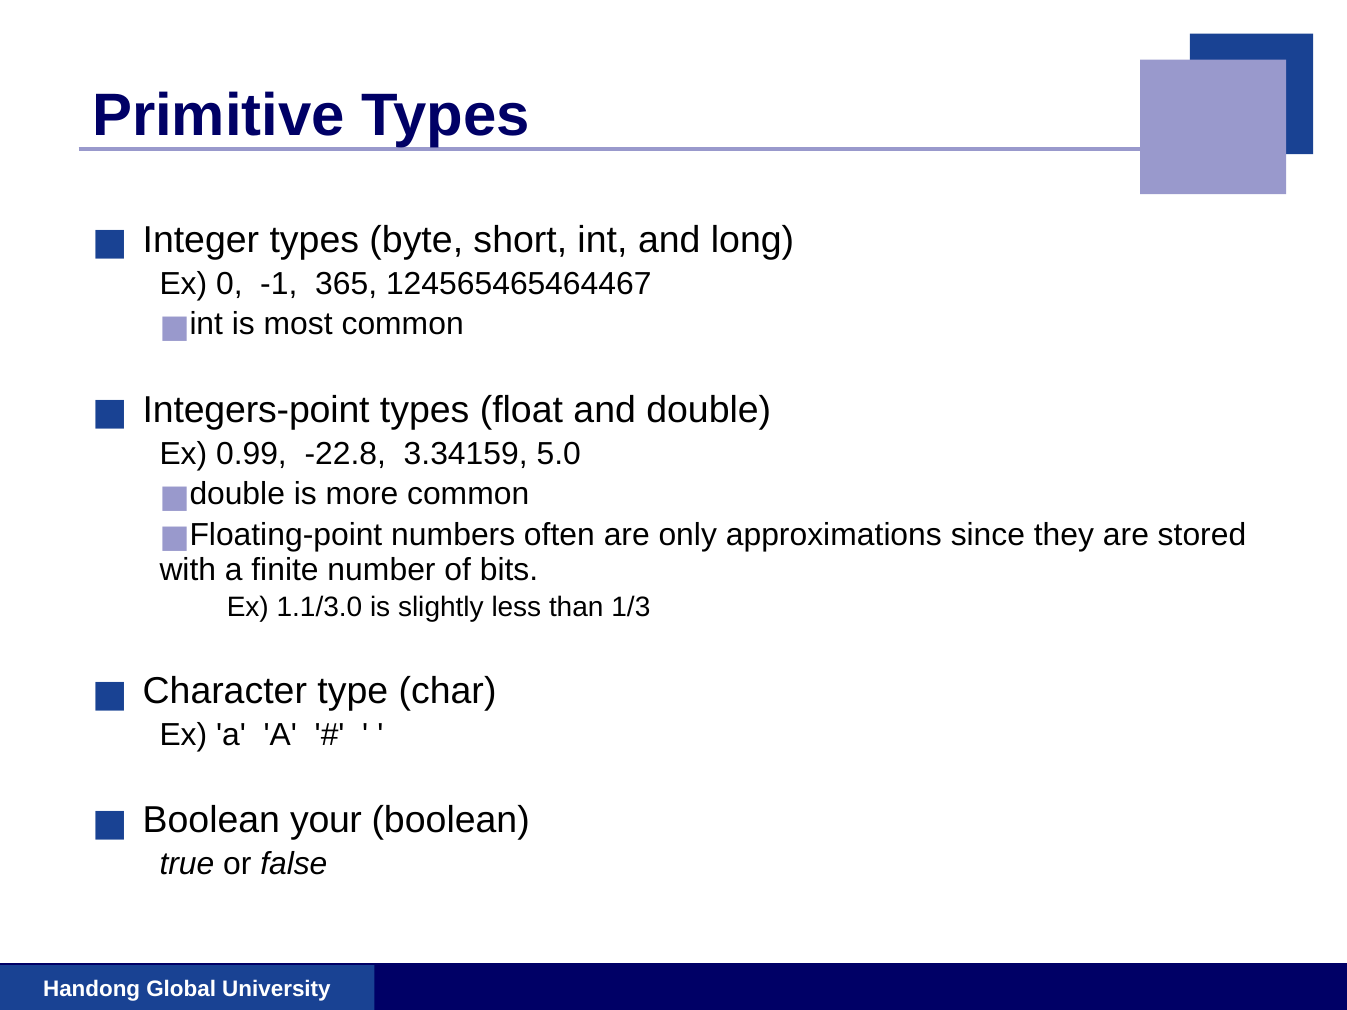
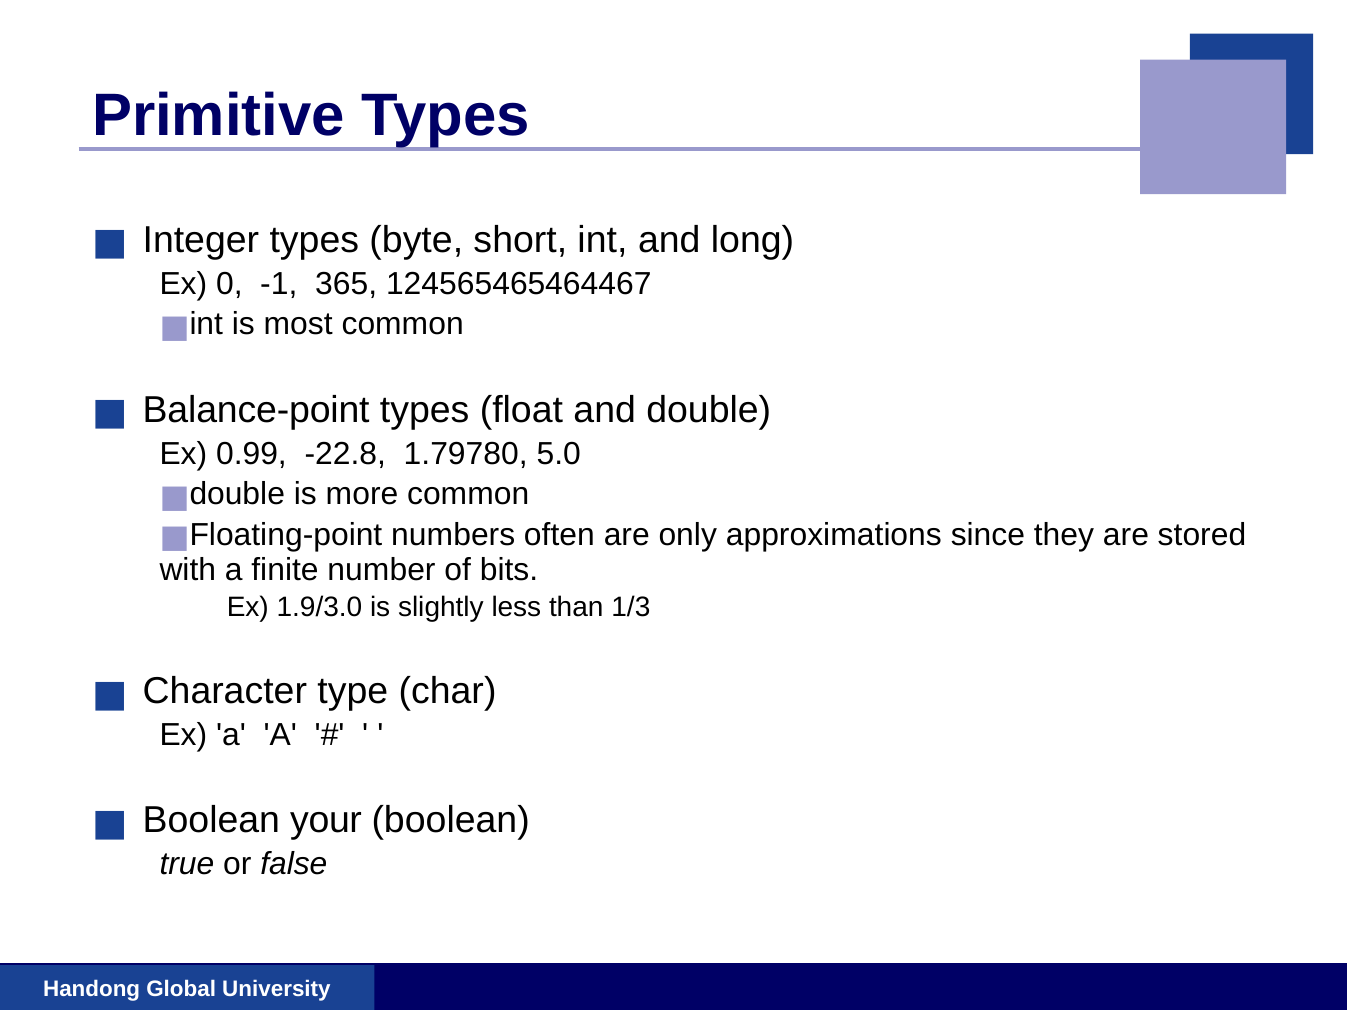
Integers-point: Integers-point -> Balance-point (256, 410)
3.34159: 3.34159 -> 1.79780 (466, 454)
1.1/3.0: 1.1/3.0 -> 1.9/3.0 (319, 608)
